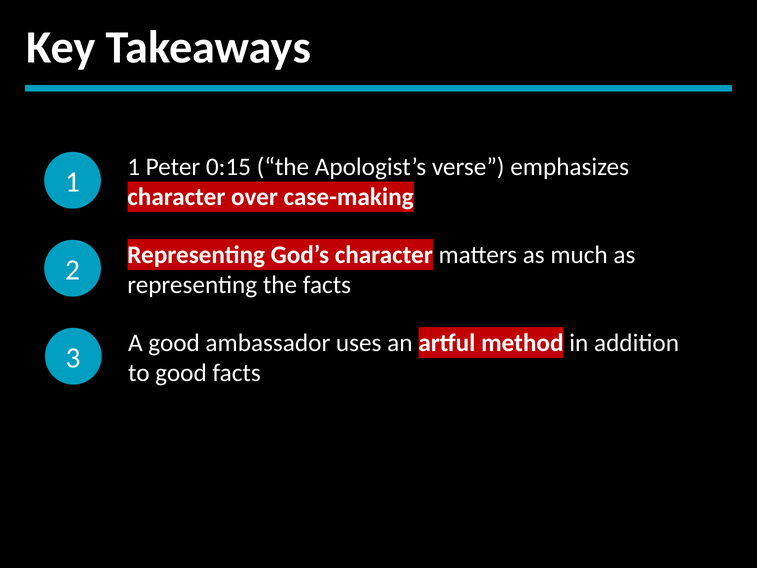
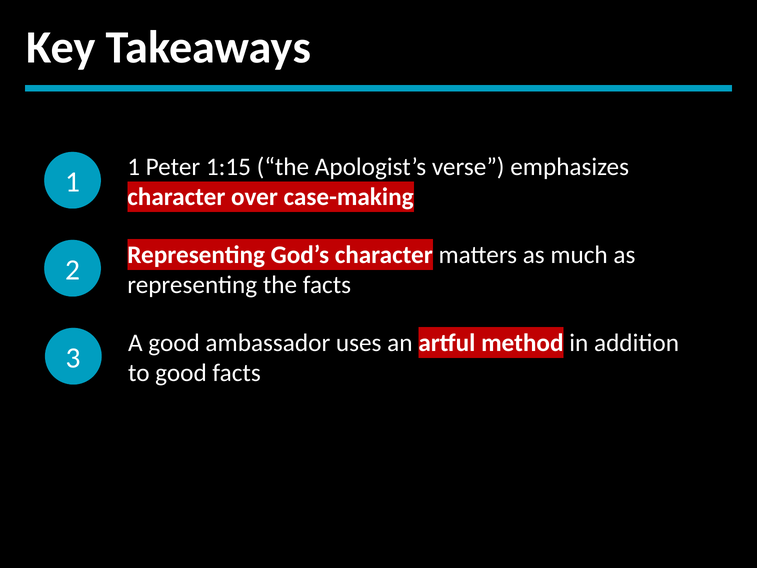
0:15: 0:15 -> 1:15 (228, 167)
